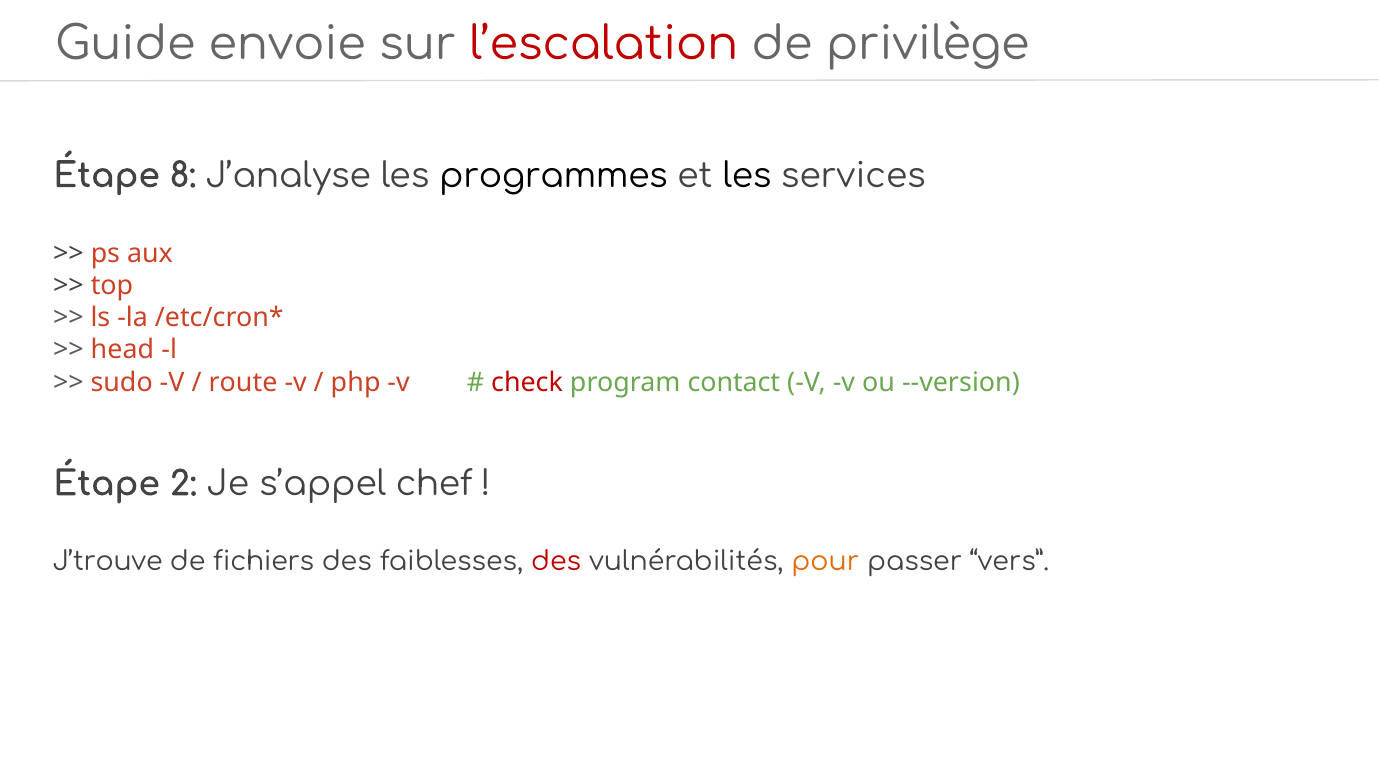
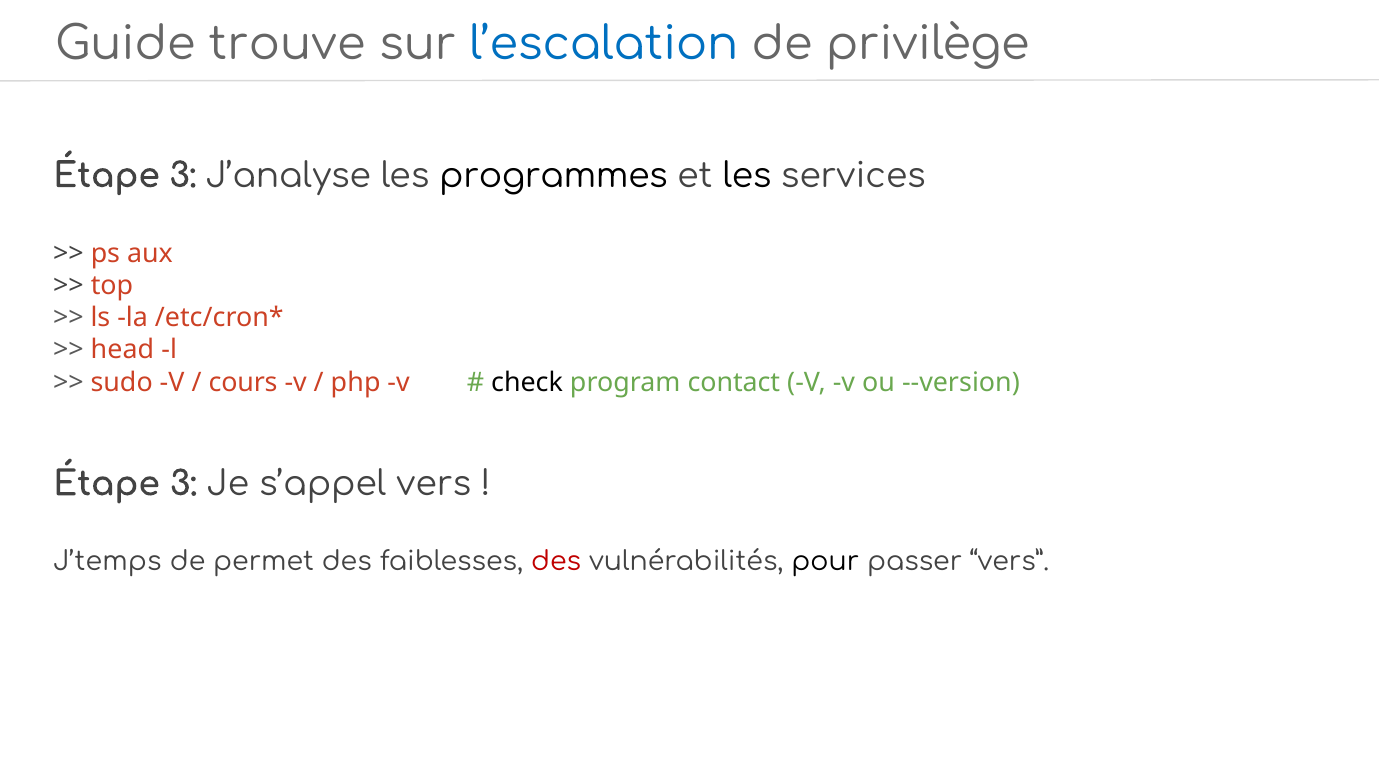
envoie: envoie -> trouve (287, 45)
l’escalation colour: red -> blue (604, 45)
8: 8 -> 3 (183, 176)
route: route -> cours (243, 382)
check colour: red -> black (527, 382)
2: 2 -> 3 (183, 484)
s’appel chef: chef -> vers (434, 484)
J’trouve: J’trouve -> J’temps (107, 561)
fichiers: fichiers -> permet (264, 561)
pour colour: orange -> black (825, 561)
